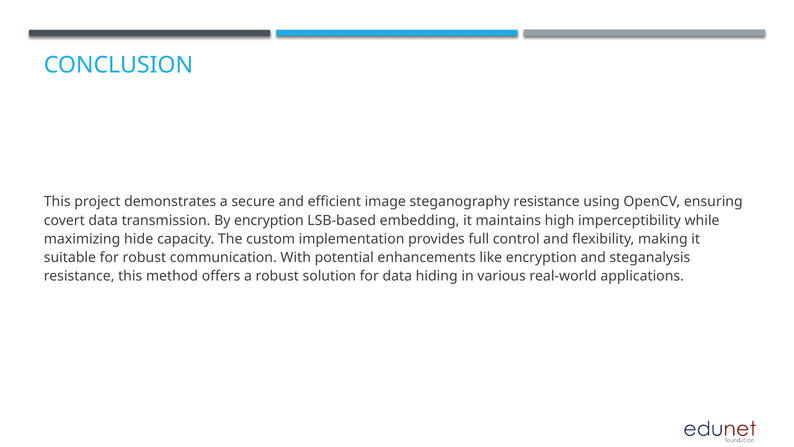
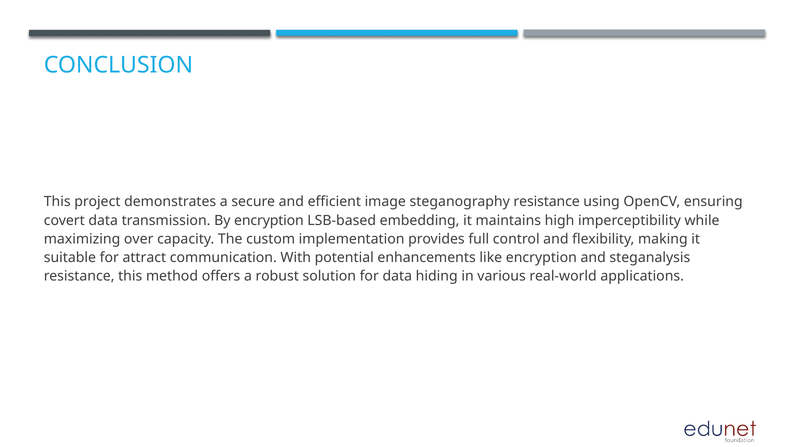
hide: hide -> over (139, 239)
for robust: robust -> attract (144, 257)
